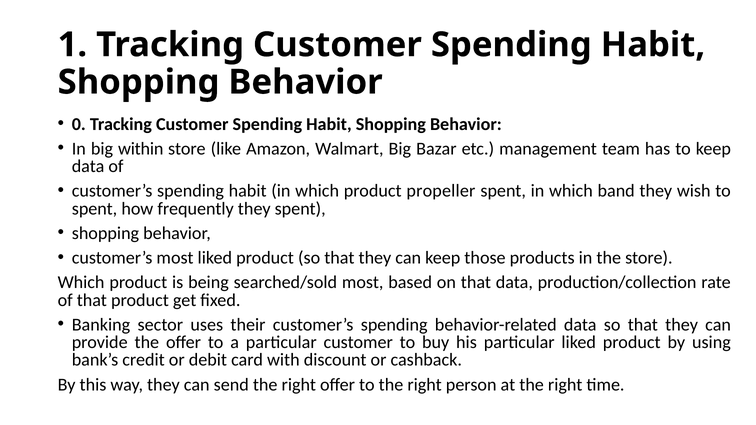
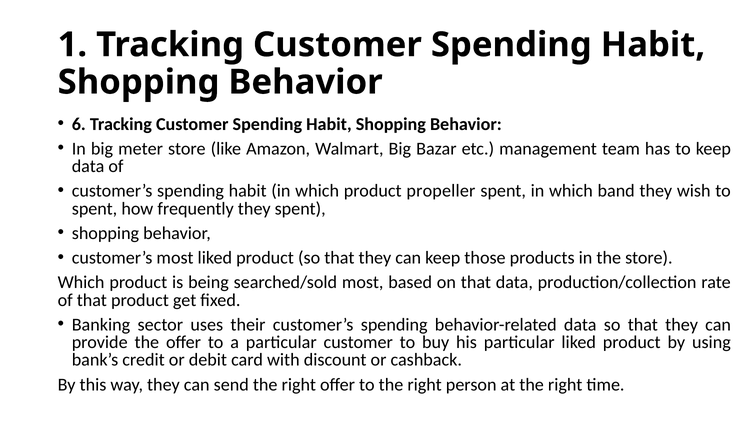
0: 0 -> 6 (79, 124)
within: within -> meter (141, 149)
